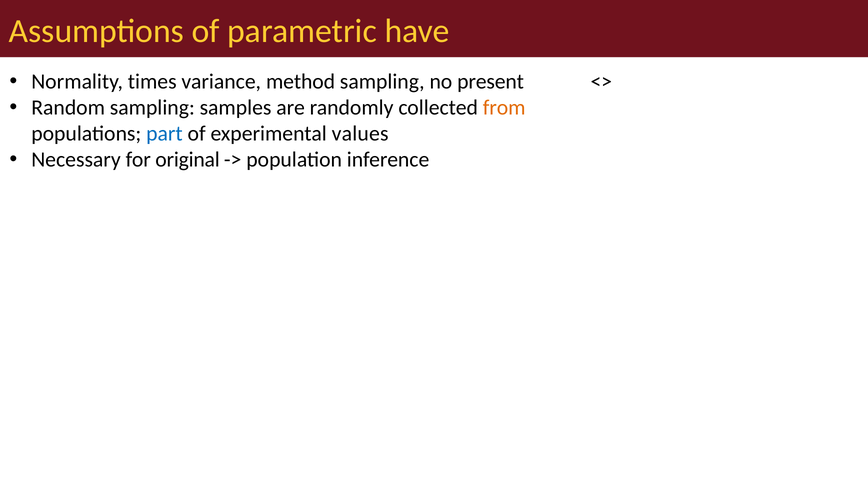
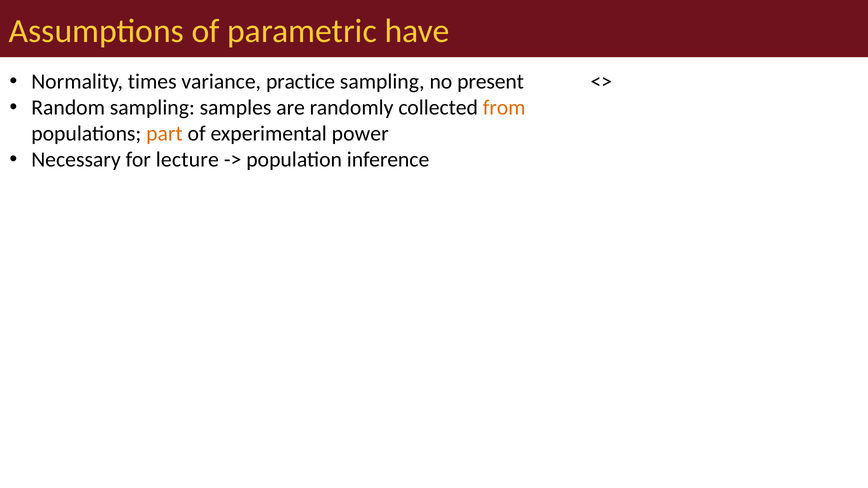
method: method -> practice (301, 82)
part colour: blue -> orange (164, 134)
values: values -> power (360, 134)
original: original -> lecture (187, 160)
